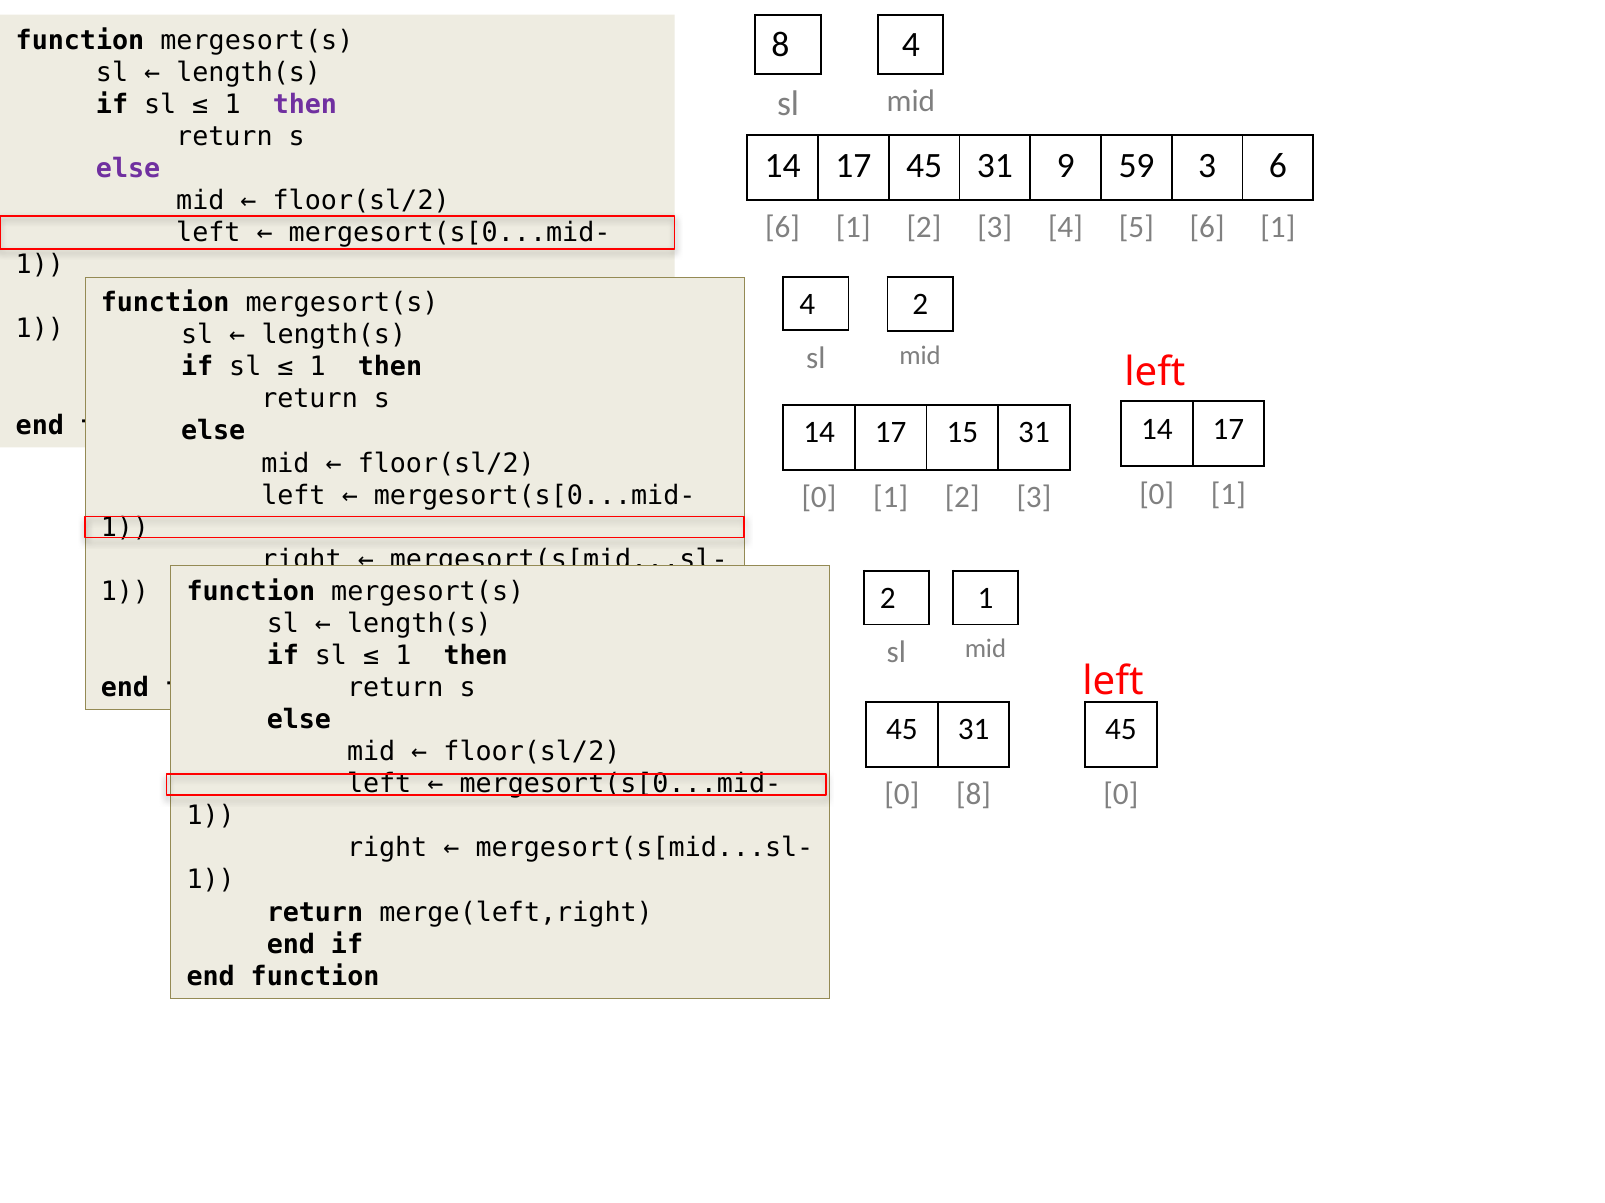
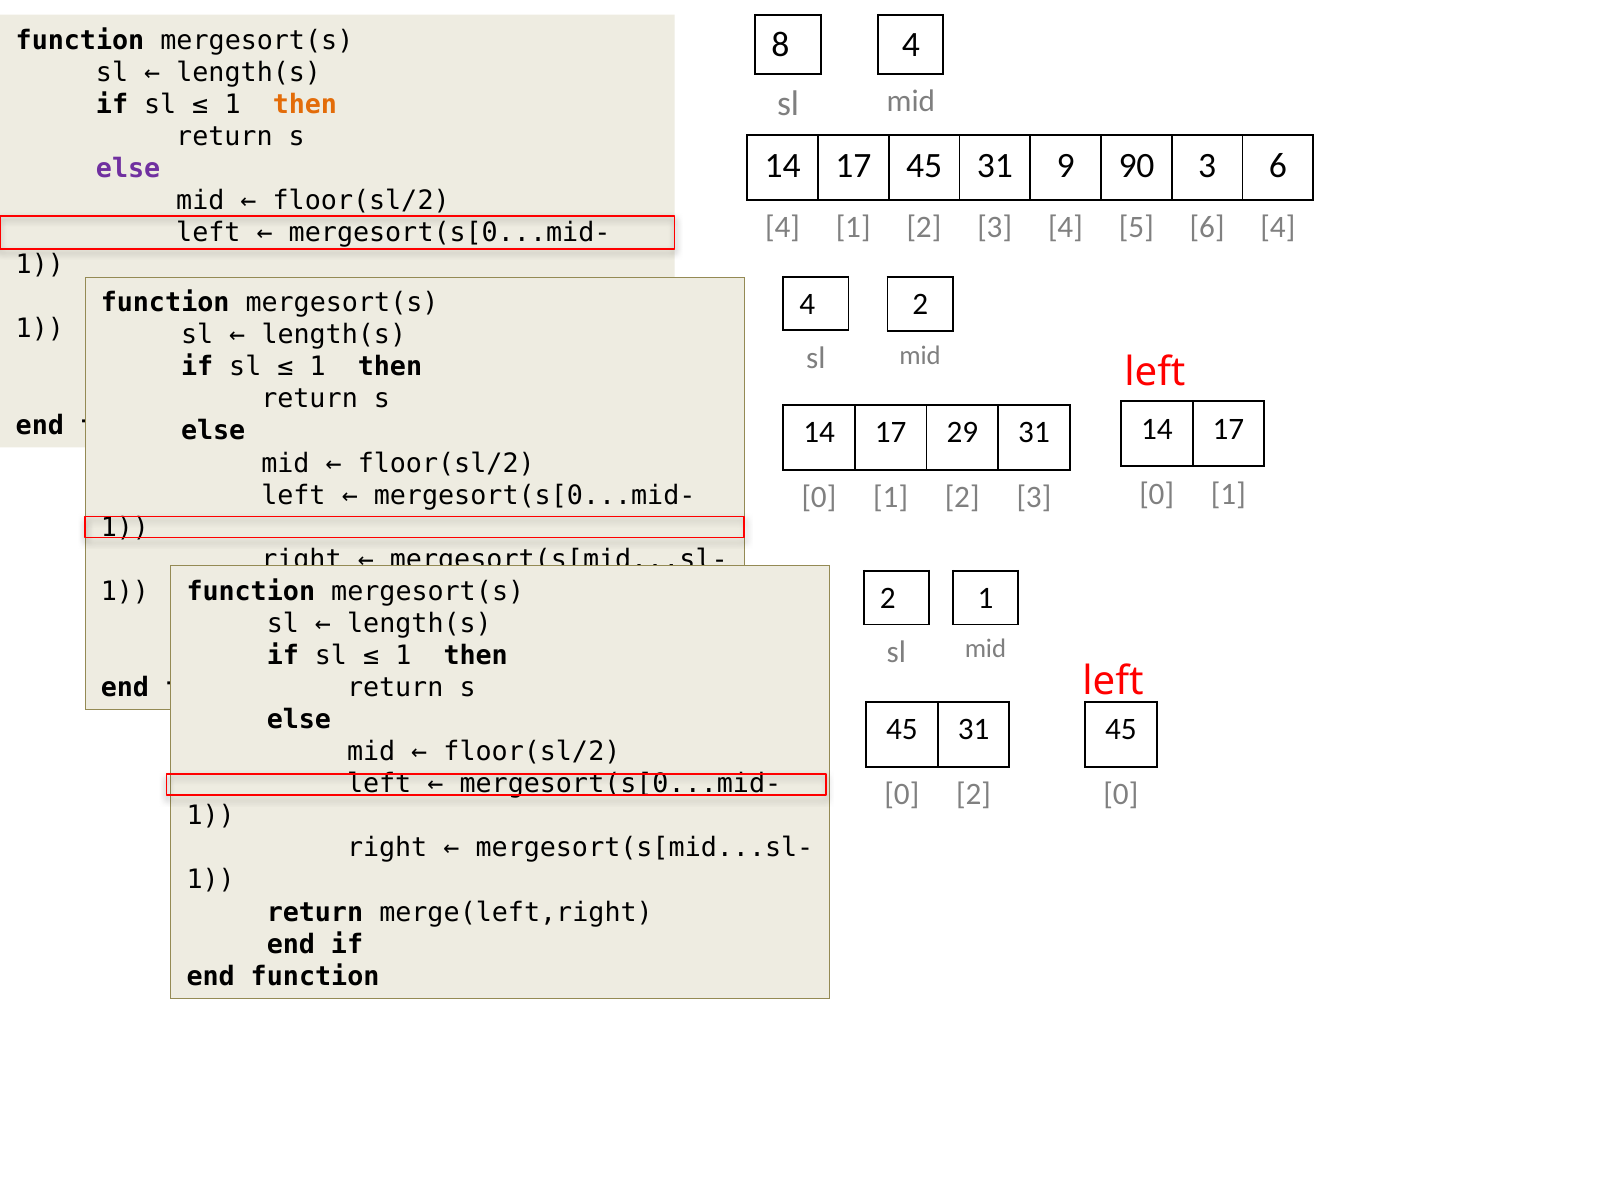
then colour: purple -> orange (305, 105)
59: 59 -> 90 (1137, 166)
6: 6 -> 4 (782, 228)
5 6 1: 1 -> 4 (1278, 228)
15: 15 -> 29 (962, 433)
0 8: 8 -> 2 (974, 795)
